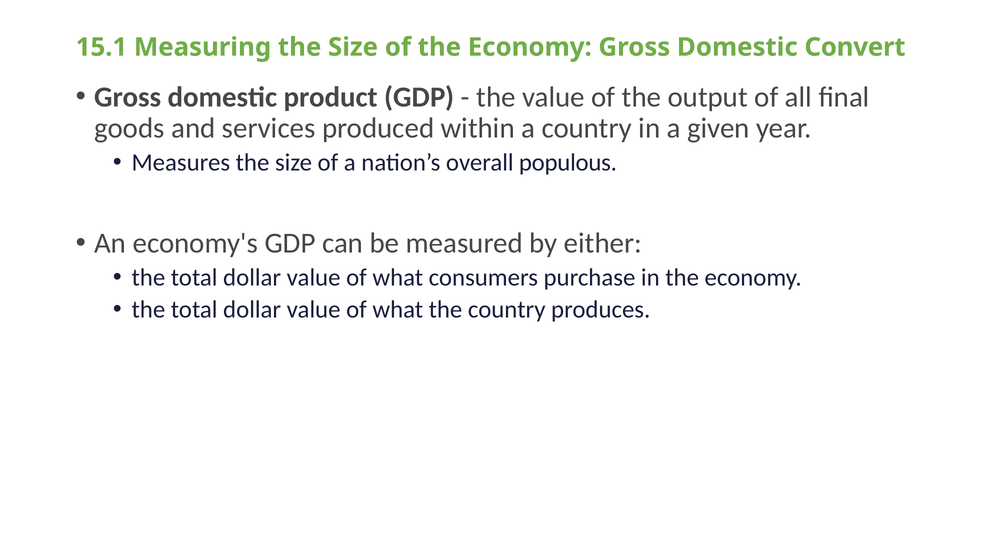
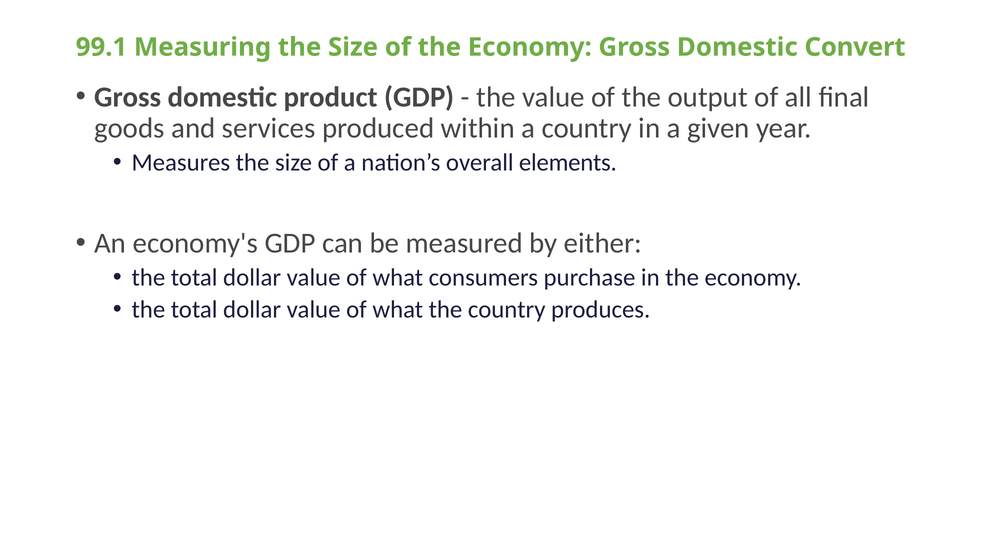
15.1: 15.1 -> 99.1 (101, 47)
populous: populous -> elements (568, 163)
